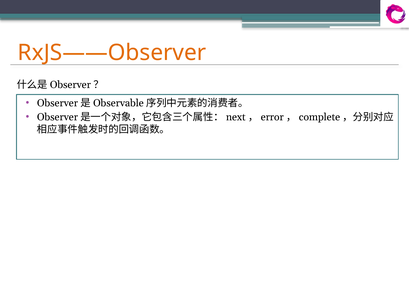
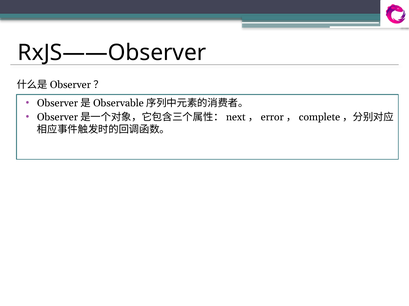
RxJS——Observer colour: orange -> black (112, 53)
